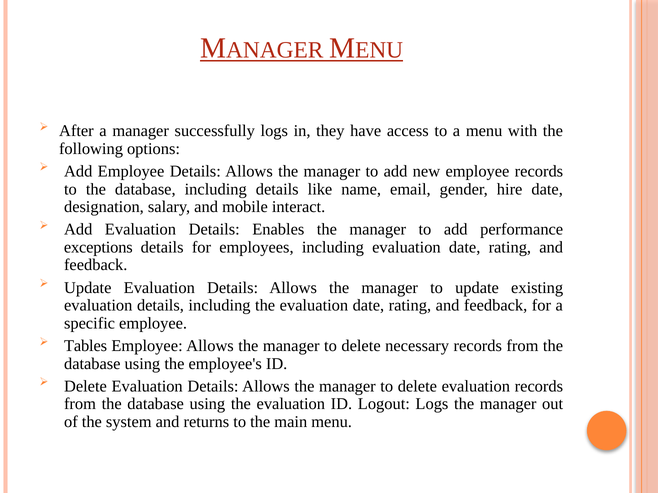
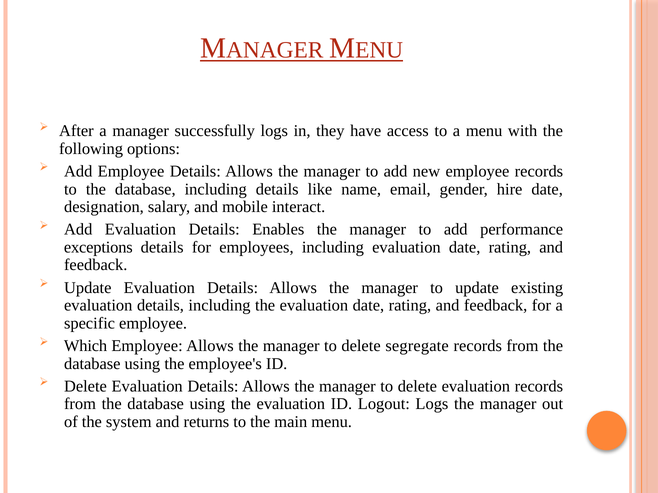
Tables: Tables -> Which (86, 346)
necessary: necessary -> segregate (417, 346)
